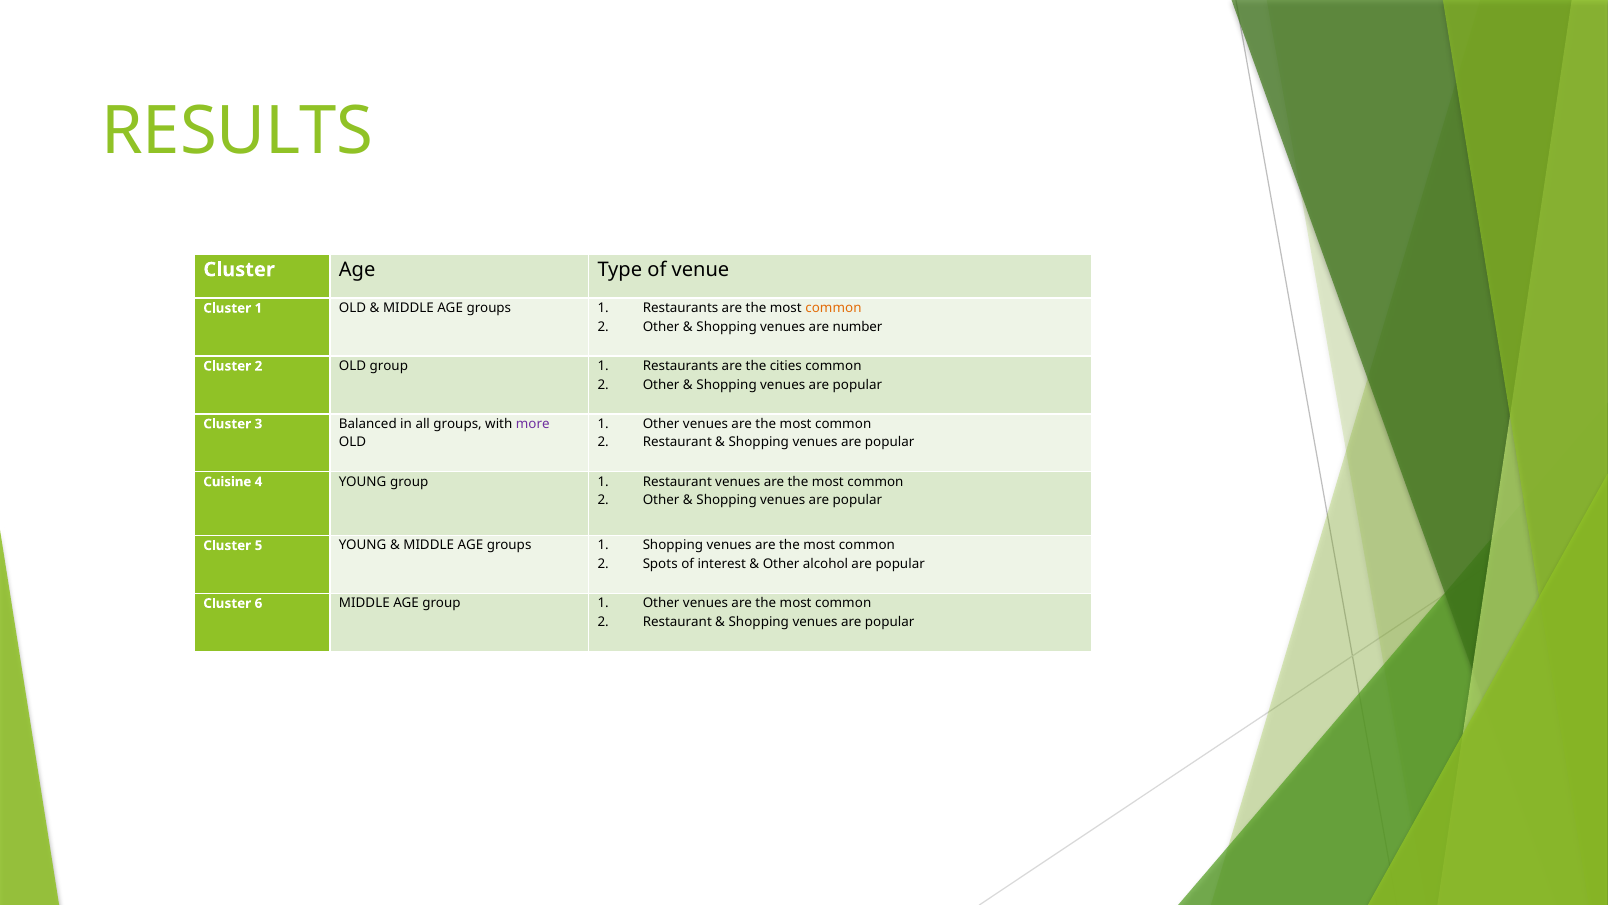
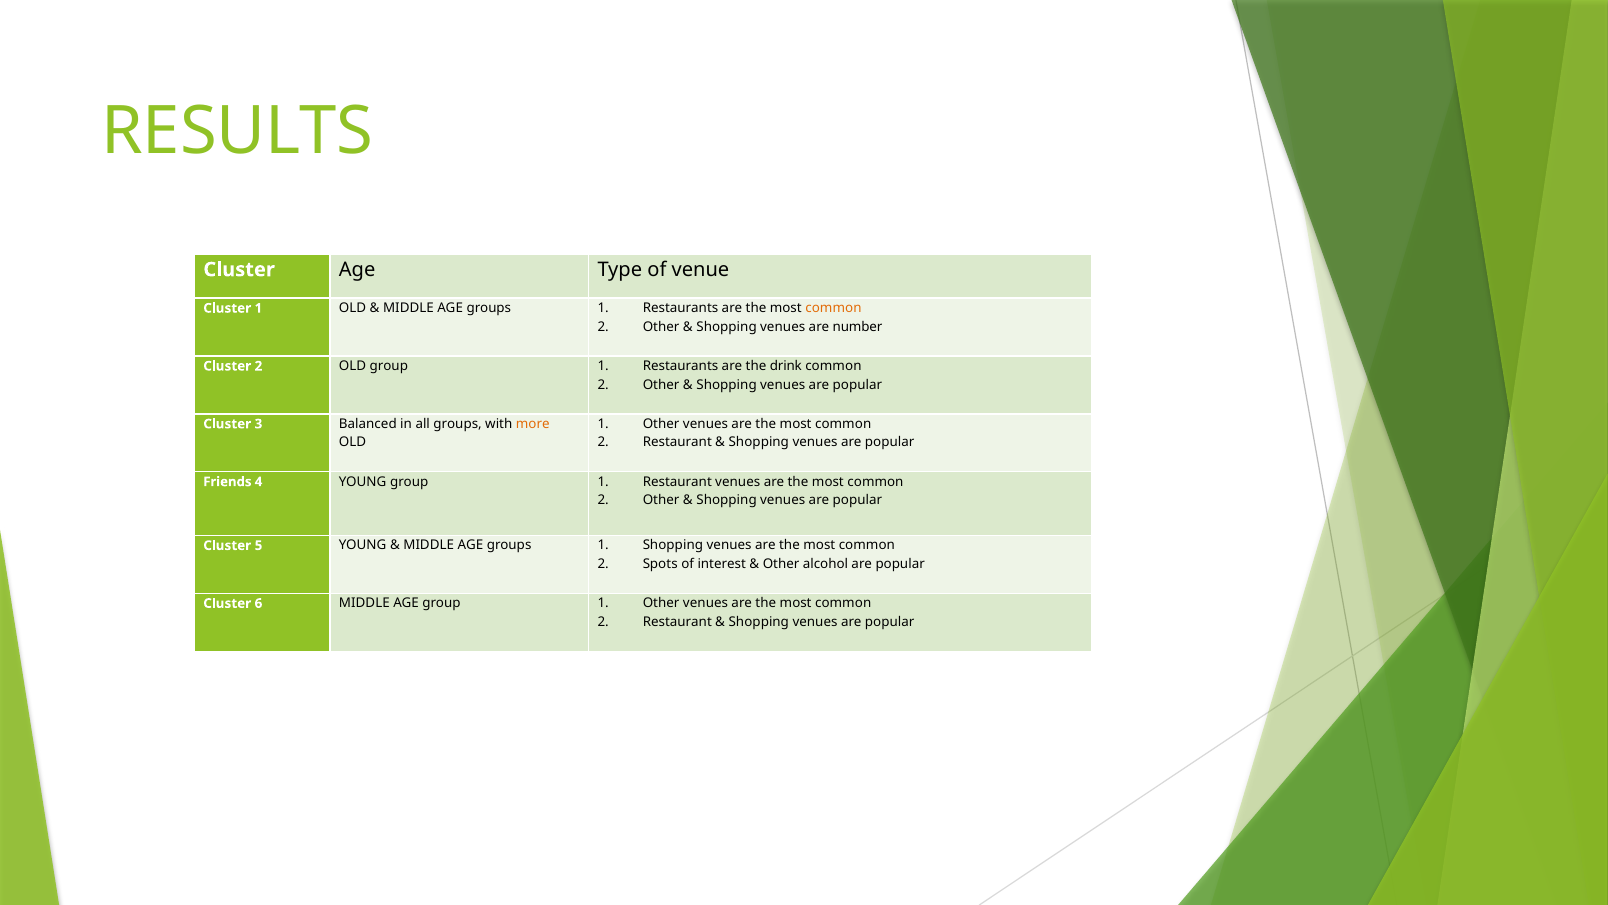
cities: cities -> drink (786, 366)
more colour: purple -> orange (533, 424)
Cuisine: Cuisine -> Friends (227, 482)
